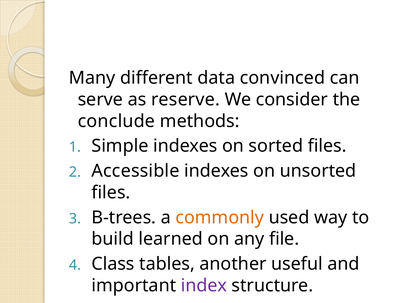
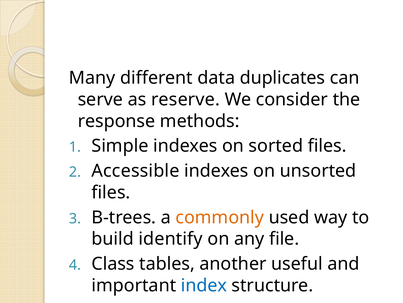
convinced: convinced -> duplicates (282, 78)
conclude: conclude -> response (117, 121)
learned: learned -> identify (171, 238)
index colour: purple -> blue (204, 285)
